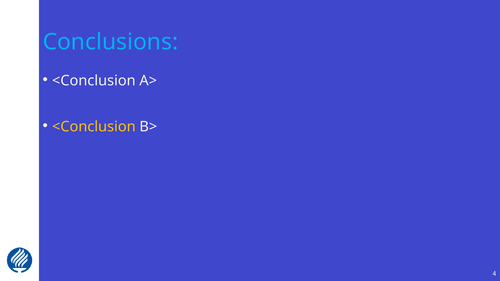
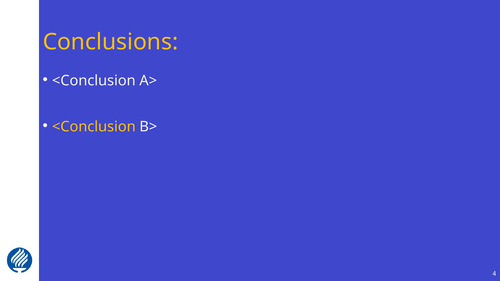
Conclusions colour: light blue -> yellow (110, 42)
